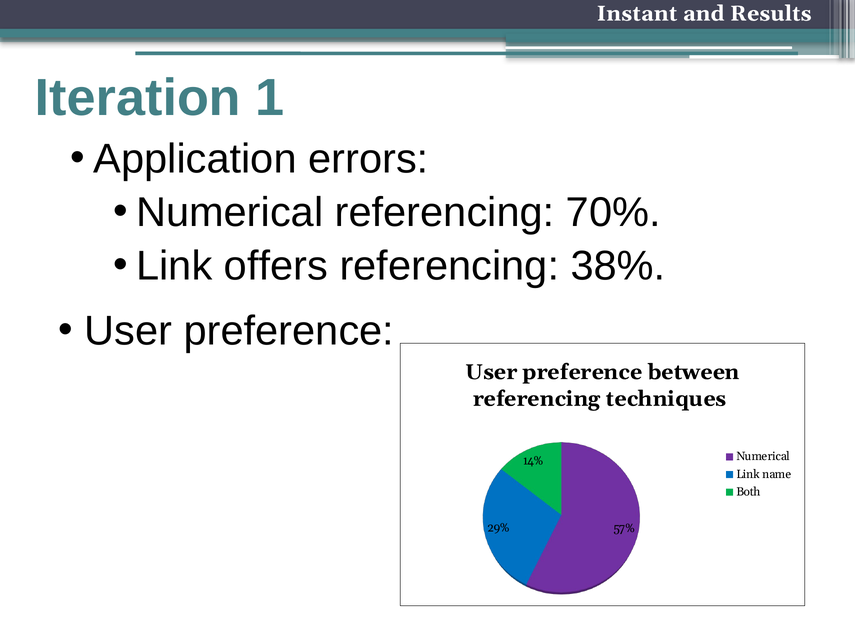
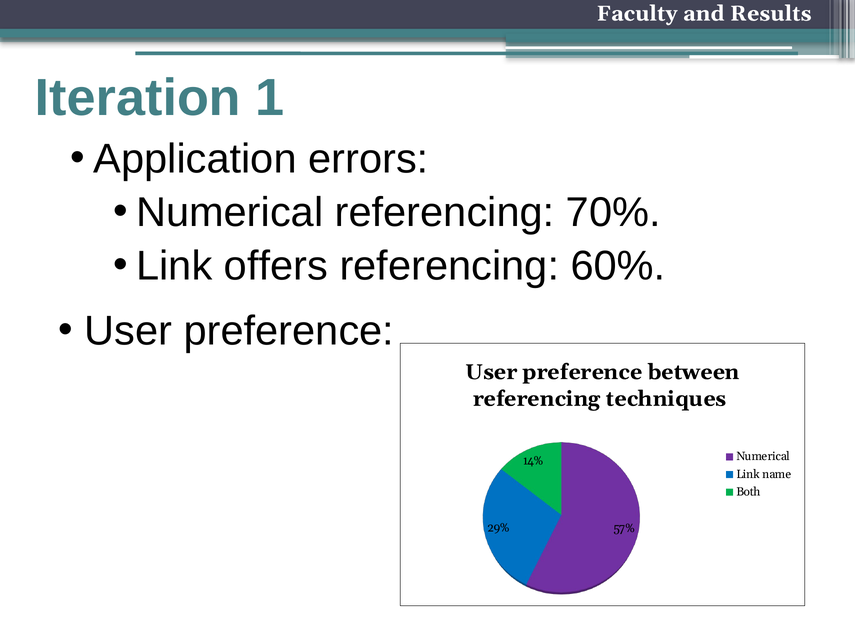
Instant: Instant -> Faculty (637, 14)
38%: 38% -> 60% (618, 266)
